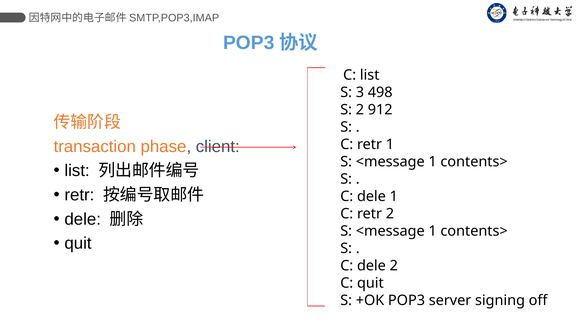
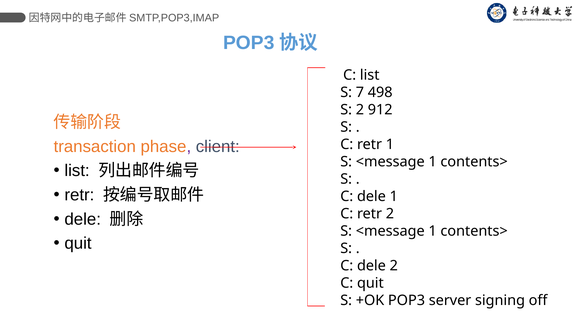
3: 3 -> 7 (360, 92)
